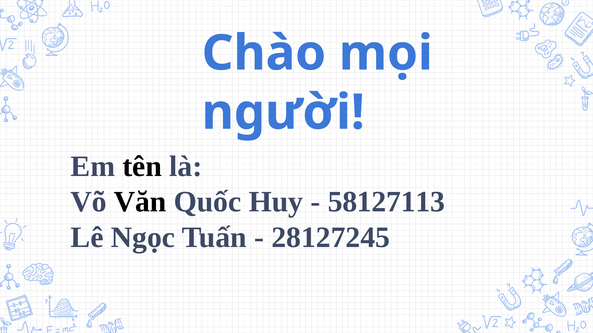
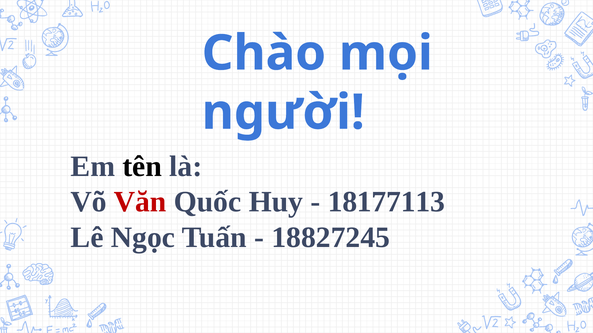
Văn colour: black -> red (140, 202)
58127113: 58127113 -> 18177113 (386, 202)
28127245: 28127245 -> 18827245 (331, 238)
